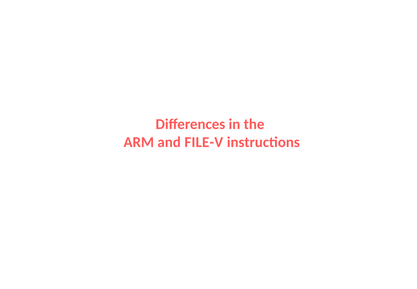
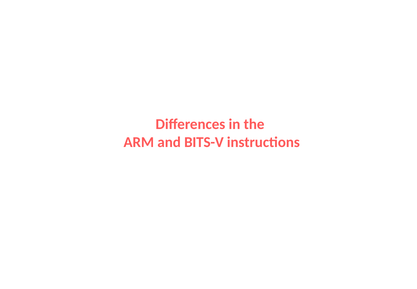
FILE-V: FILE-V -> BITS-V (204, 142)
